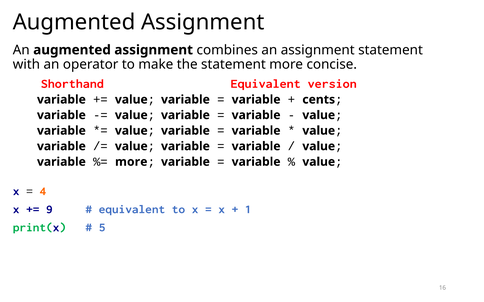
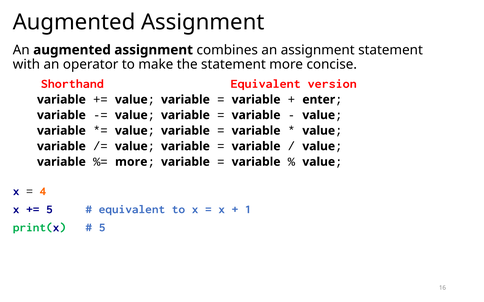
cents: cents -> enter (319, 100)
9: 9 -> 5 (49, 210)
